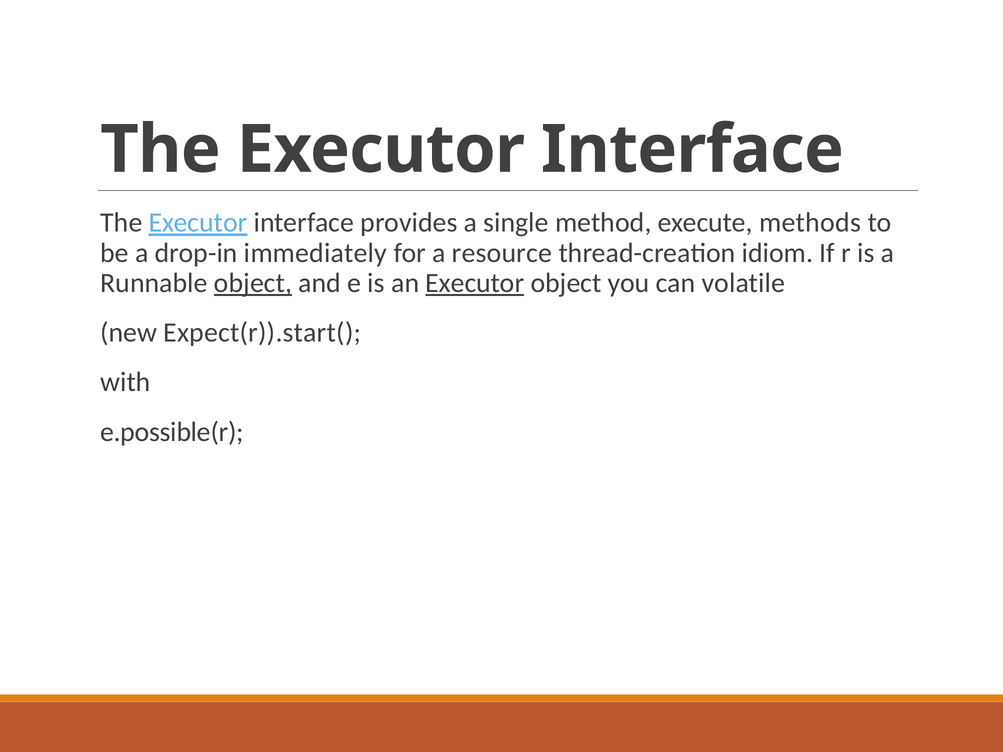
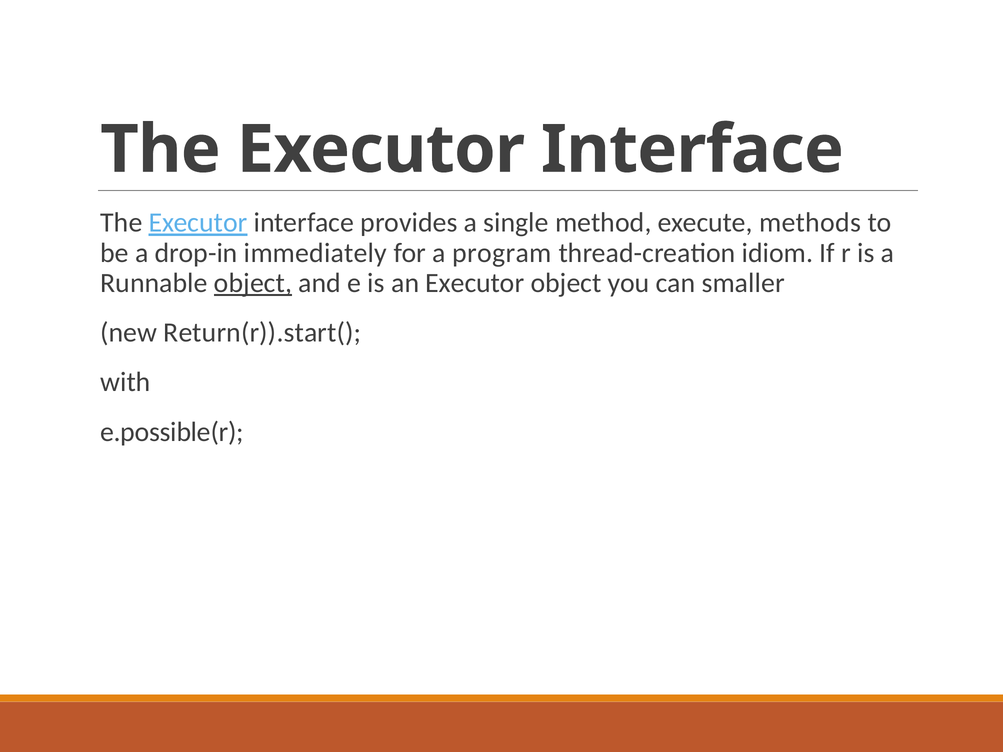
resource: resource -> program (502, 253)
Executor underline: present -> none (475, 283)
volatile: volatile -> smaller (743, 283)
Expect(r)).start(: Expect(r)).start( -> Return(r)).start( (262, 333)
